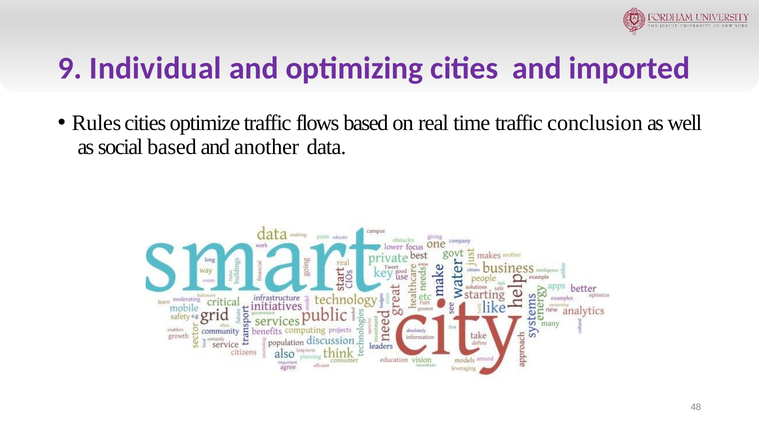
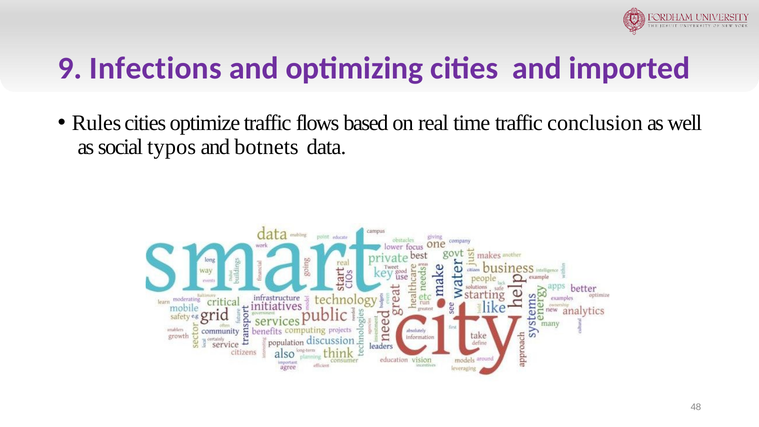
Individual: Individual -> Infections (156, 68)
social based: based -> typos (172, 147)
another: another -> botnets (266, 147)
